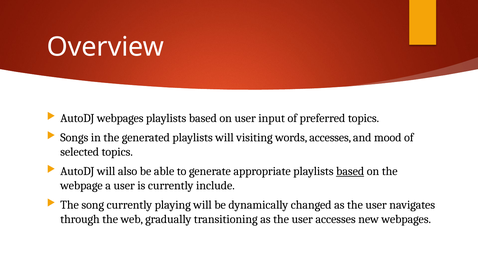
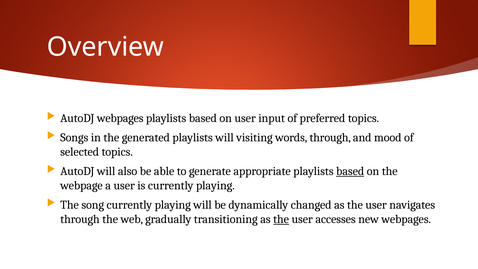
words accesses: accesses -> through (330, 137)
is currently include: include -> playing (215, 185)
the underline: none -> present (281, 219)
